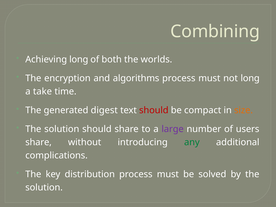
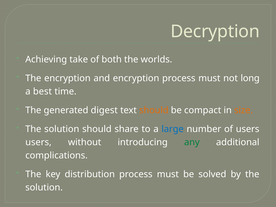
Combining: Combining -> Decryption (215, 31)
Achieving long: long -> take (79, 59)
and algorithms: algorithms -> encryption (136, 78)
take: take -> best (42, 91)
should colour: red -> orange (154, 110)
large colour: purple -> blue (173, 129)
share: share -> users (38, 142)
